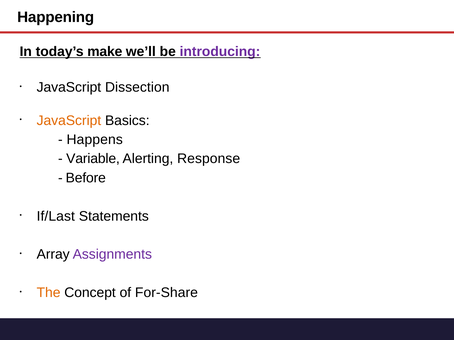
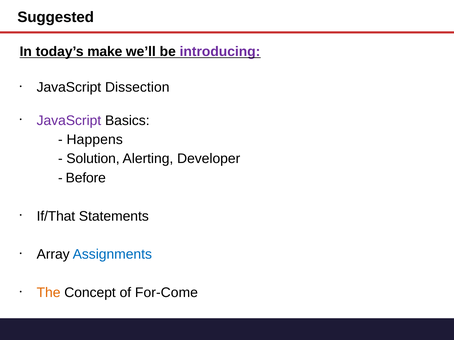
Happening: Happening -> Suggested (56, 17)
JavaScript colour: orange -> purple (69, 121)
Variable: Variable -> Solution (93, 159)
Response: Response -> Developer (209, 159)
If/Last: If/Last -> If/That (56, 216)
Assignments colour: purple -> blue (112, 255)
For-Share: For-Share -> For-Come (166, 293)
